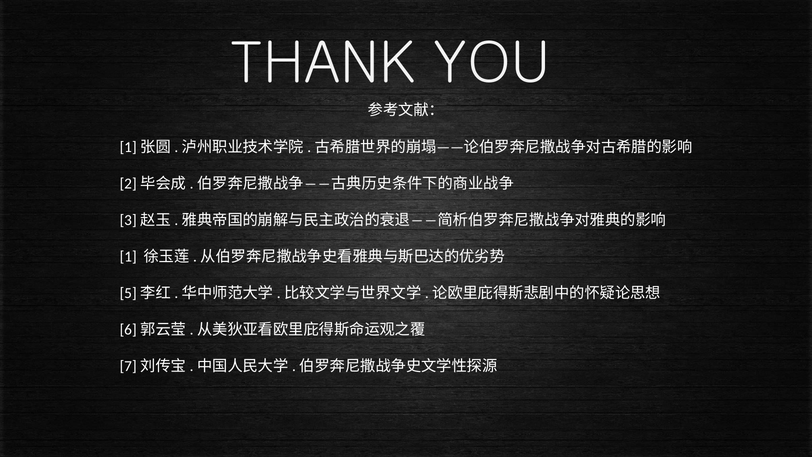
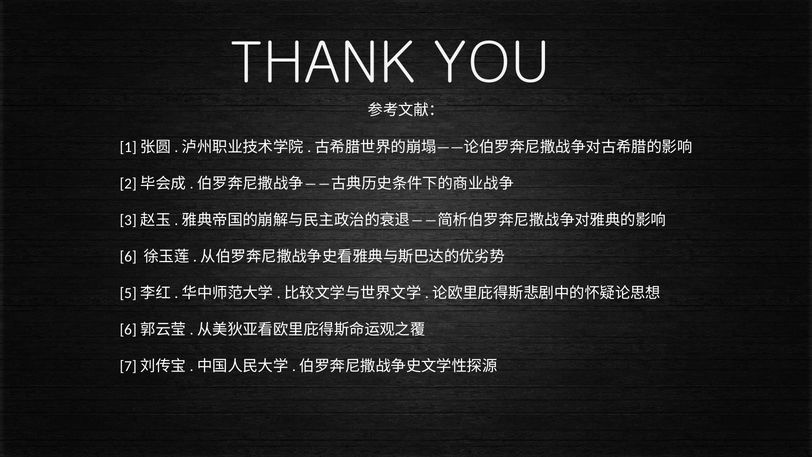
1: 1 -> 6 (128, 257)
